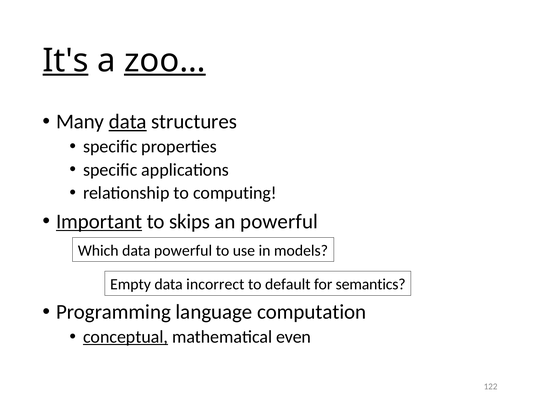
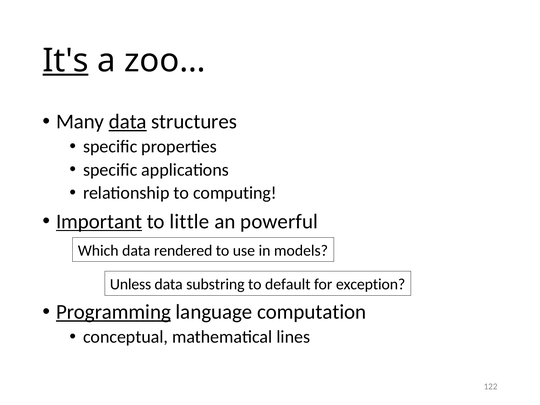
zoo… underline: present -> none (165, 60)
skips: skips -> little (189, 221)
data powerful: powerful -> rendered (183, 251)
Empty: Empty -> Unless (131, 284)
incorrect: incorrect -> substring (215, 284)
semantics: semantics -> exception (371, 284)
Programming underline: none -> present (113, 312)
conceptual underline: present -> none (126, 337)
even: even -> lines (293, 337)
